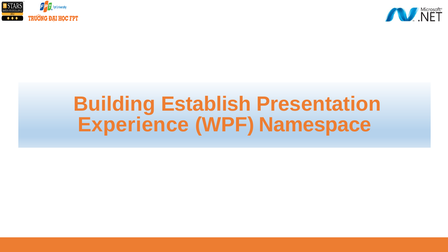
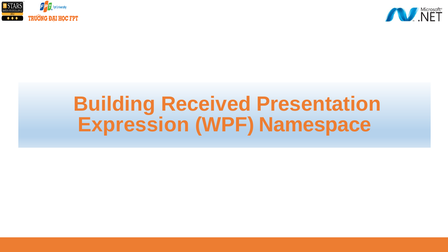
Establish: Establish -> Received (206, 104)
Experience: Experience -> Expression (133, 125)
